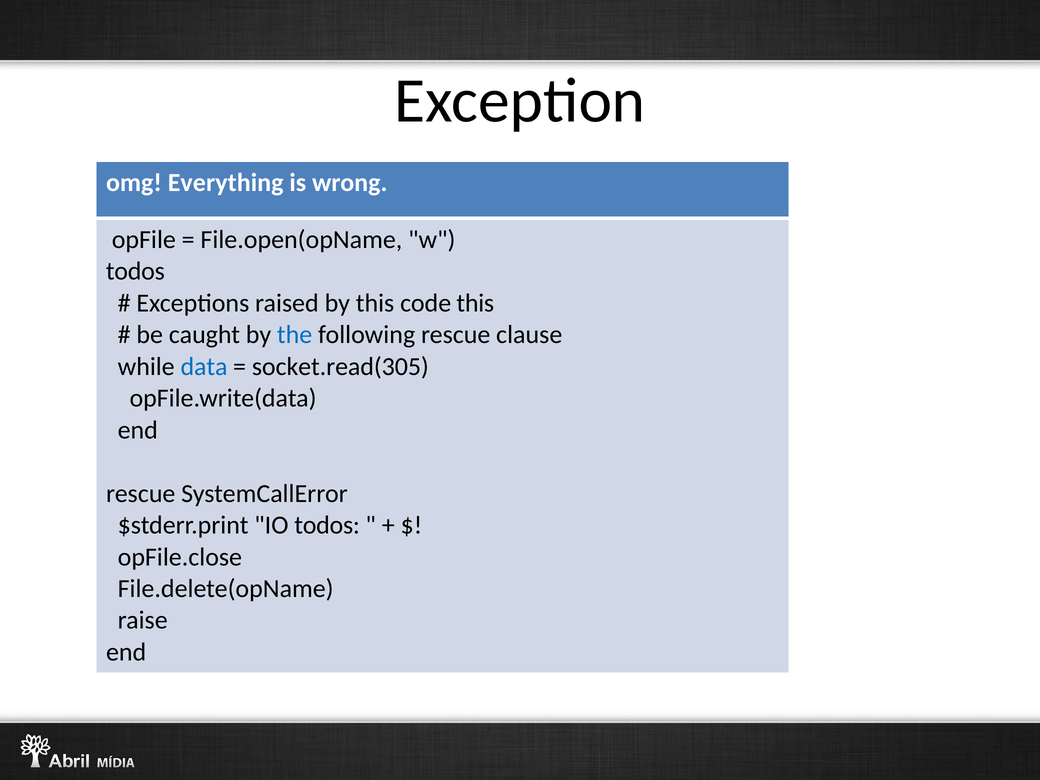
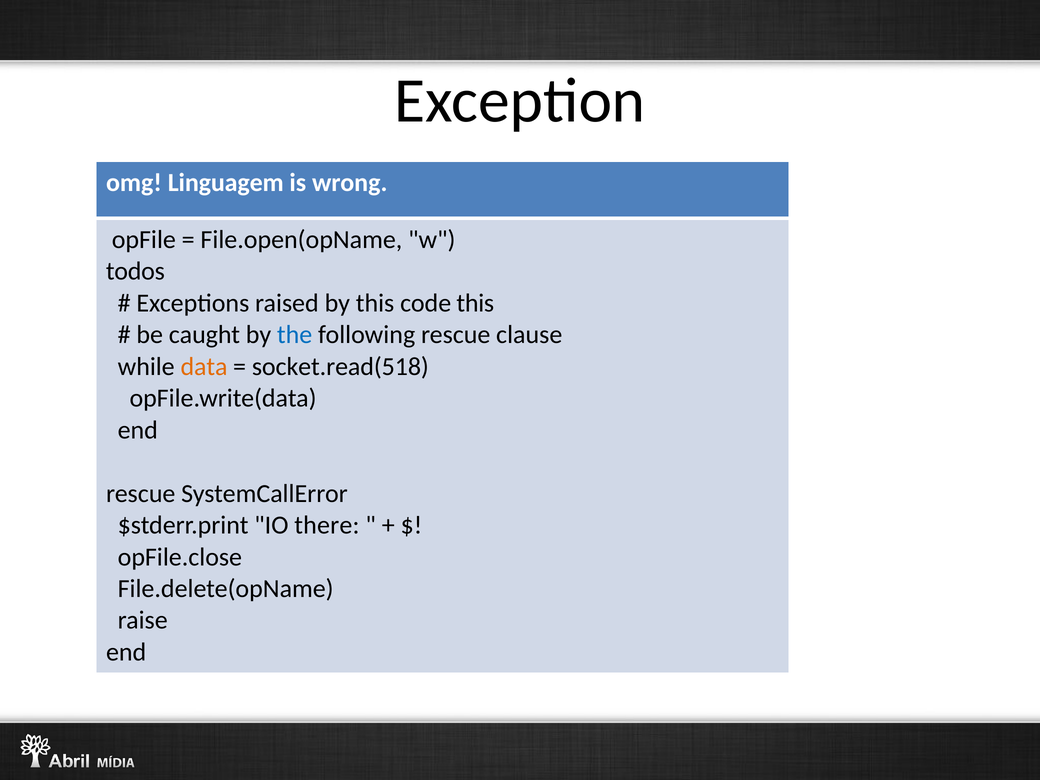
Everything: Everything -> Linguagem (226, 183)
data colour: blue -> orange (204, 367)
socket.read(305: socket.read(305 -> socket.read(518 (340, 367)
IO todos: todos -> there (327, 525)
